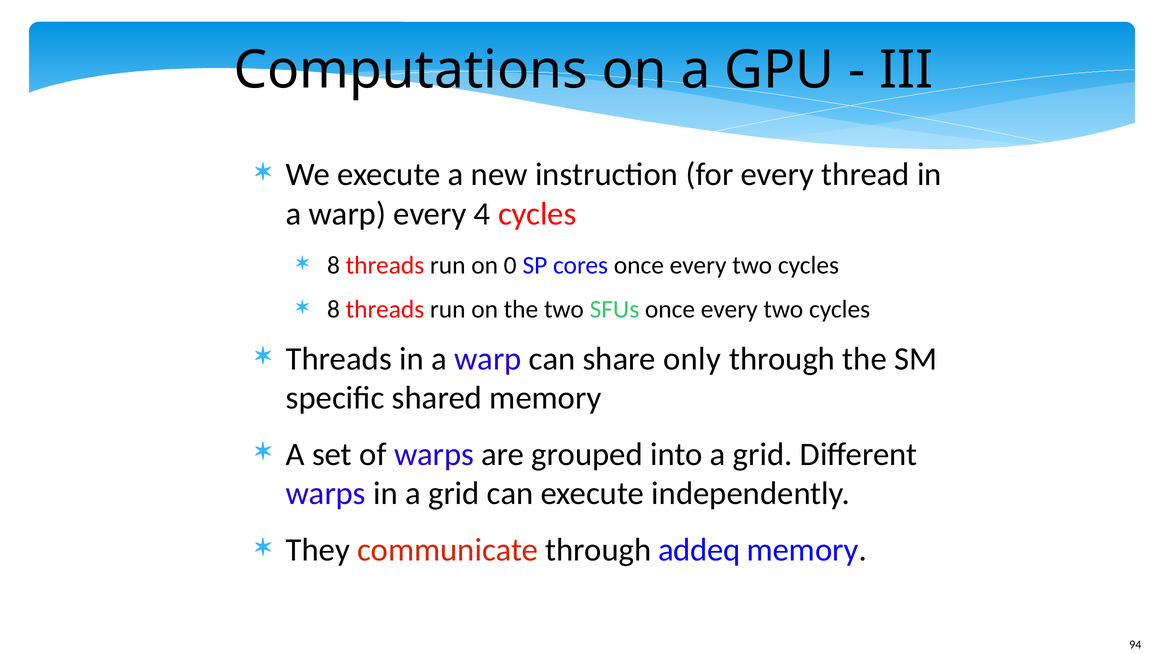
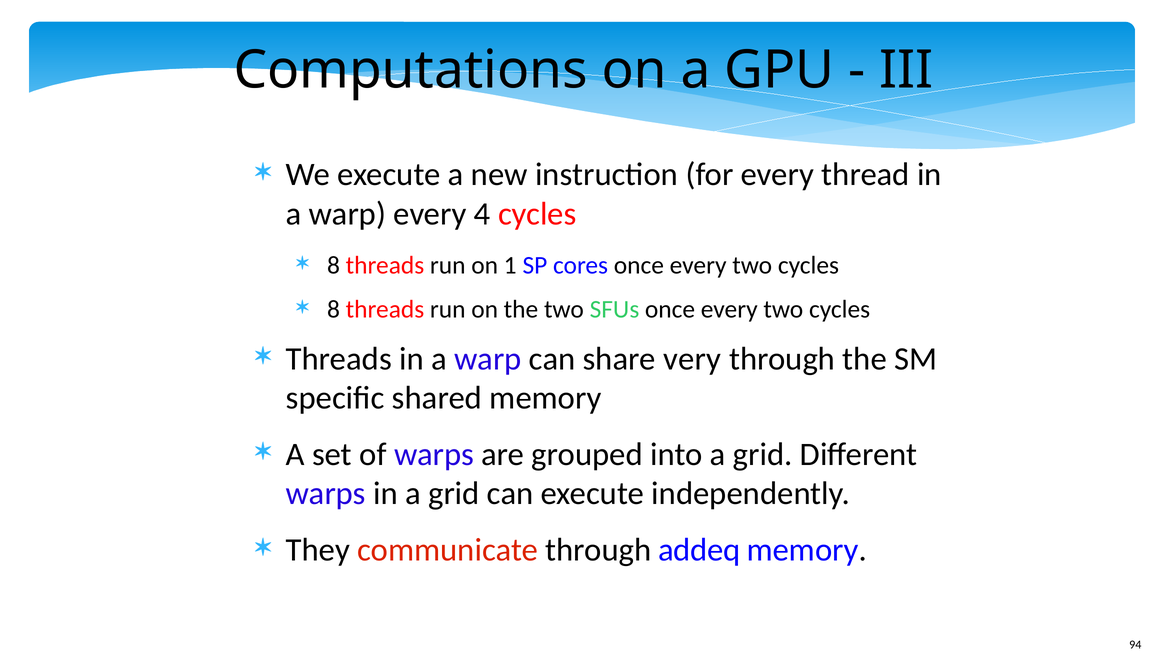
0: 0 -> 1 (510, 265)
only: only -> very (692, 359)
